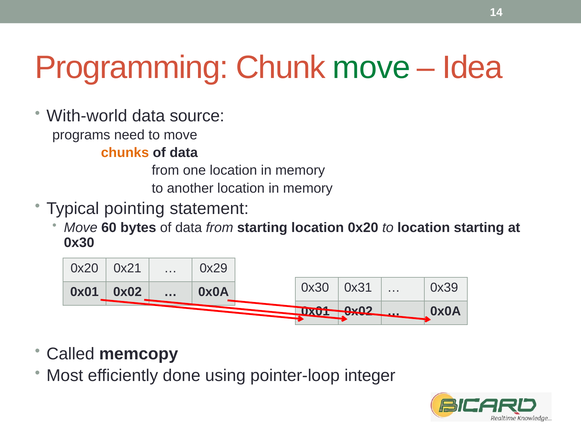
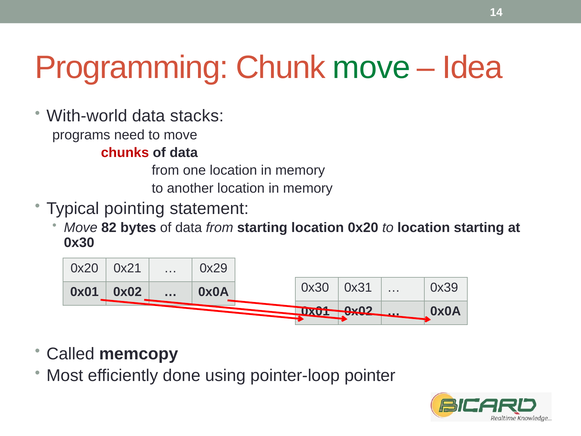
source: source -> stacks (197, 116)
chunks colour: orange -> red (125, 153)
60: 60 -> 82 (109, 228)
integer: integer -> pointer (370, 375)
